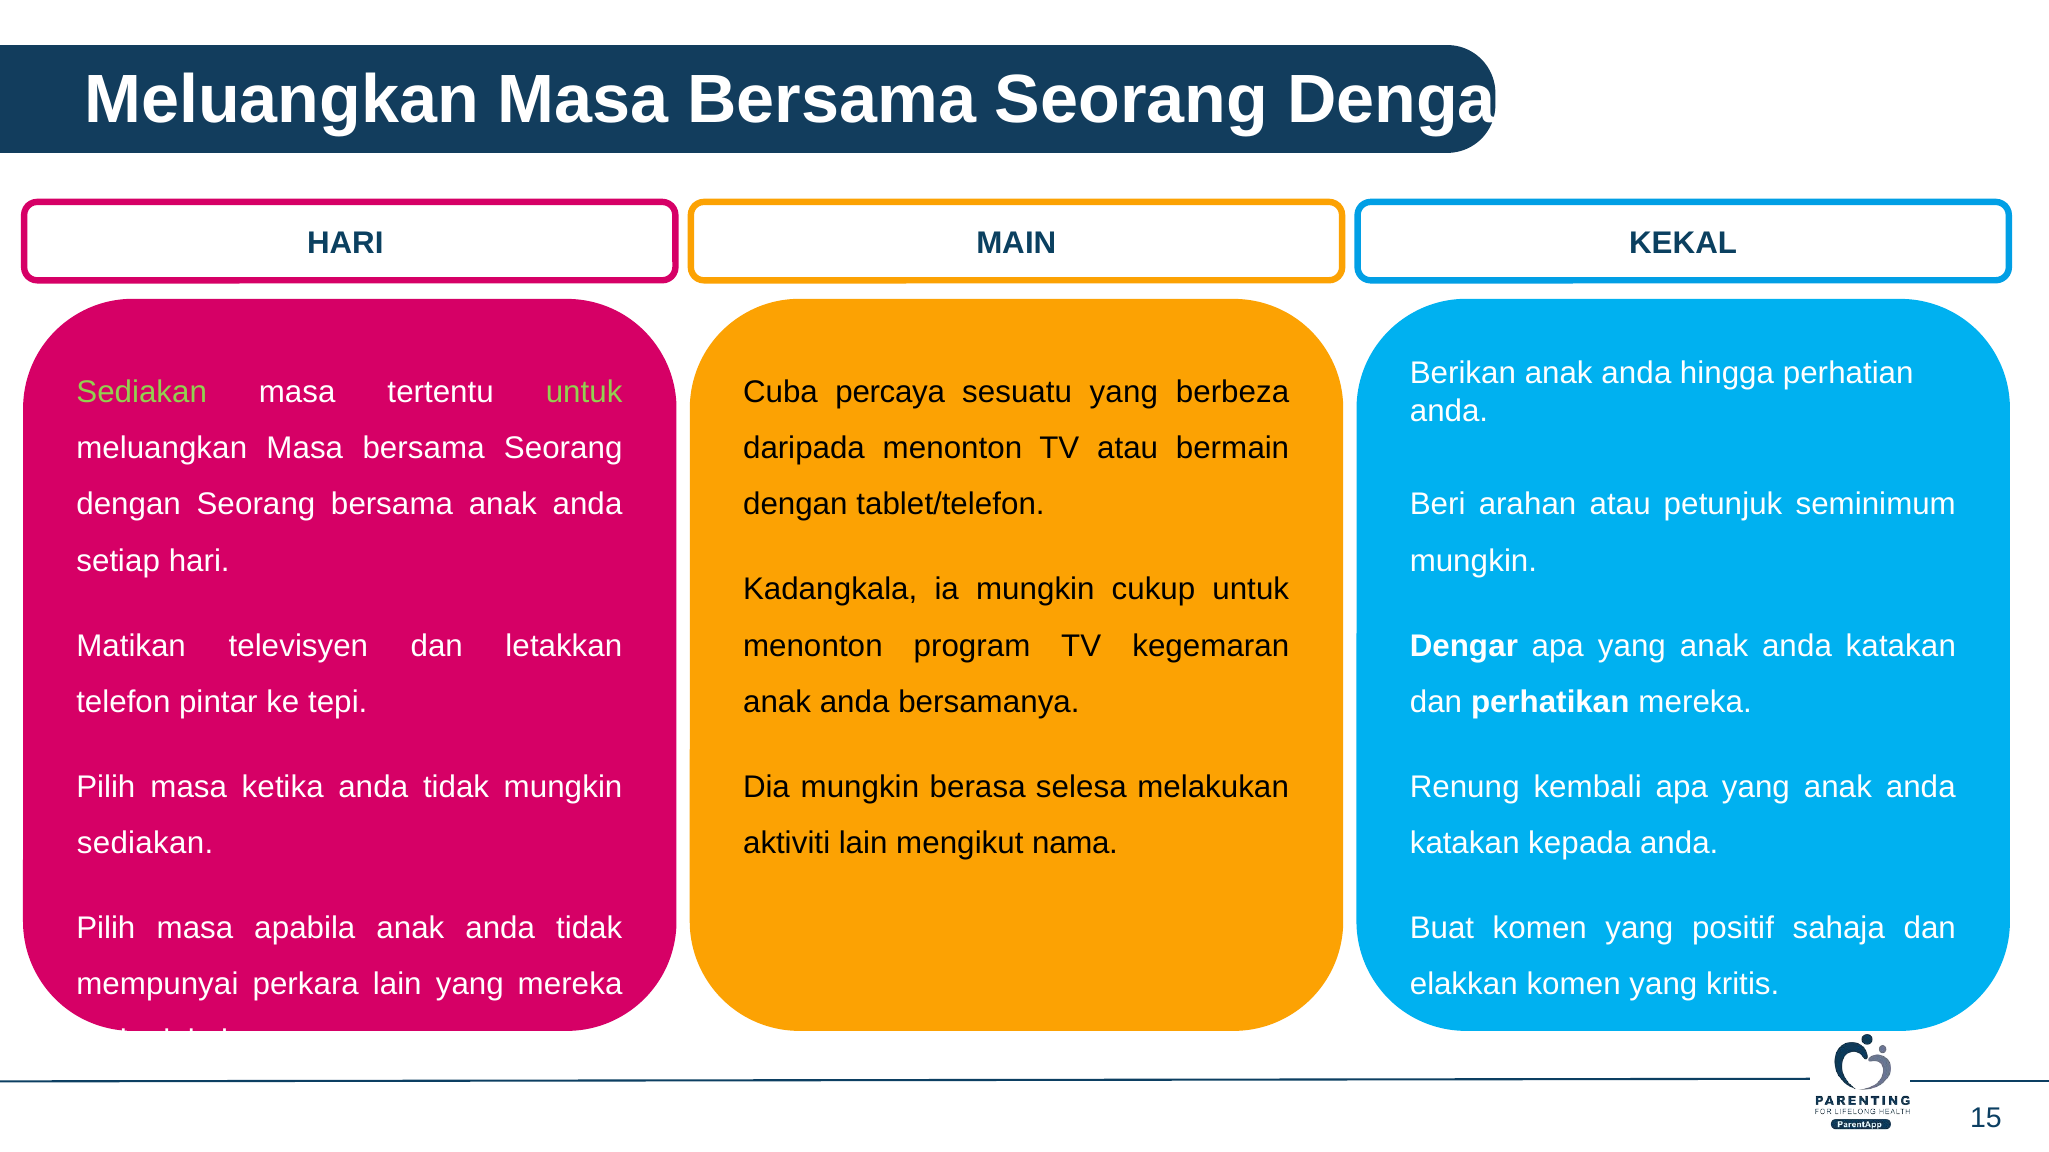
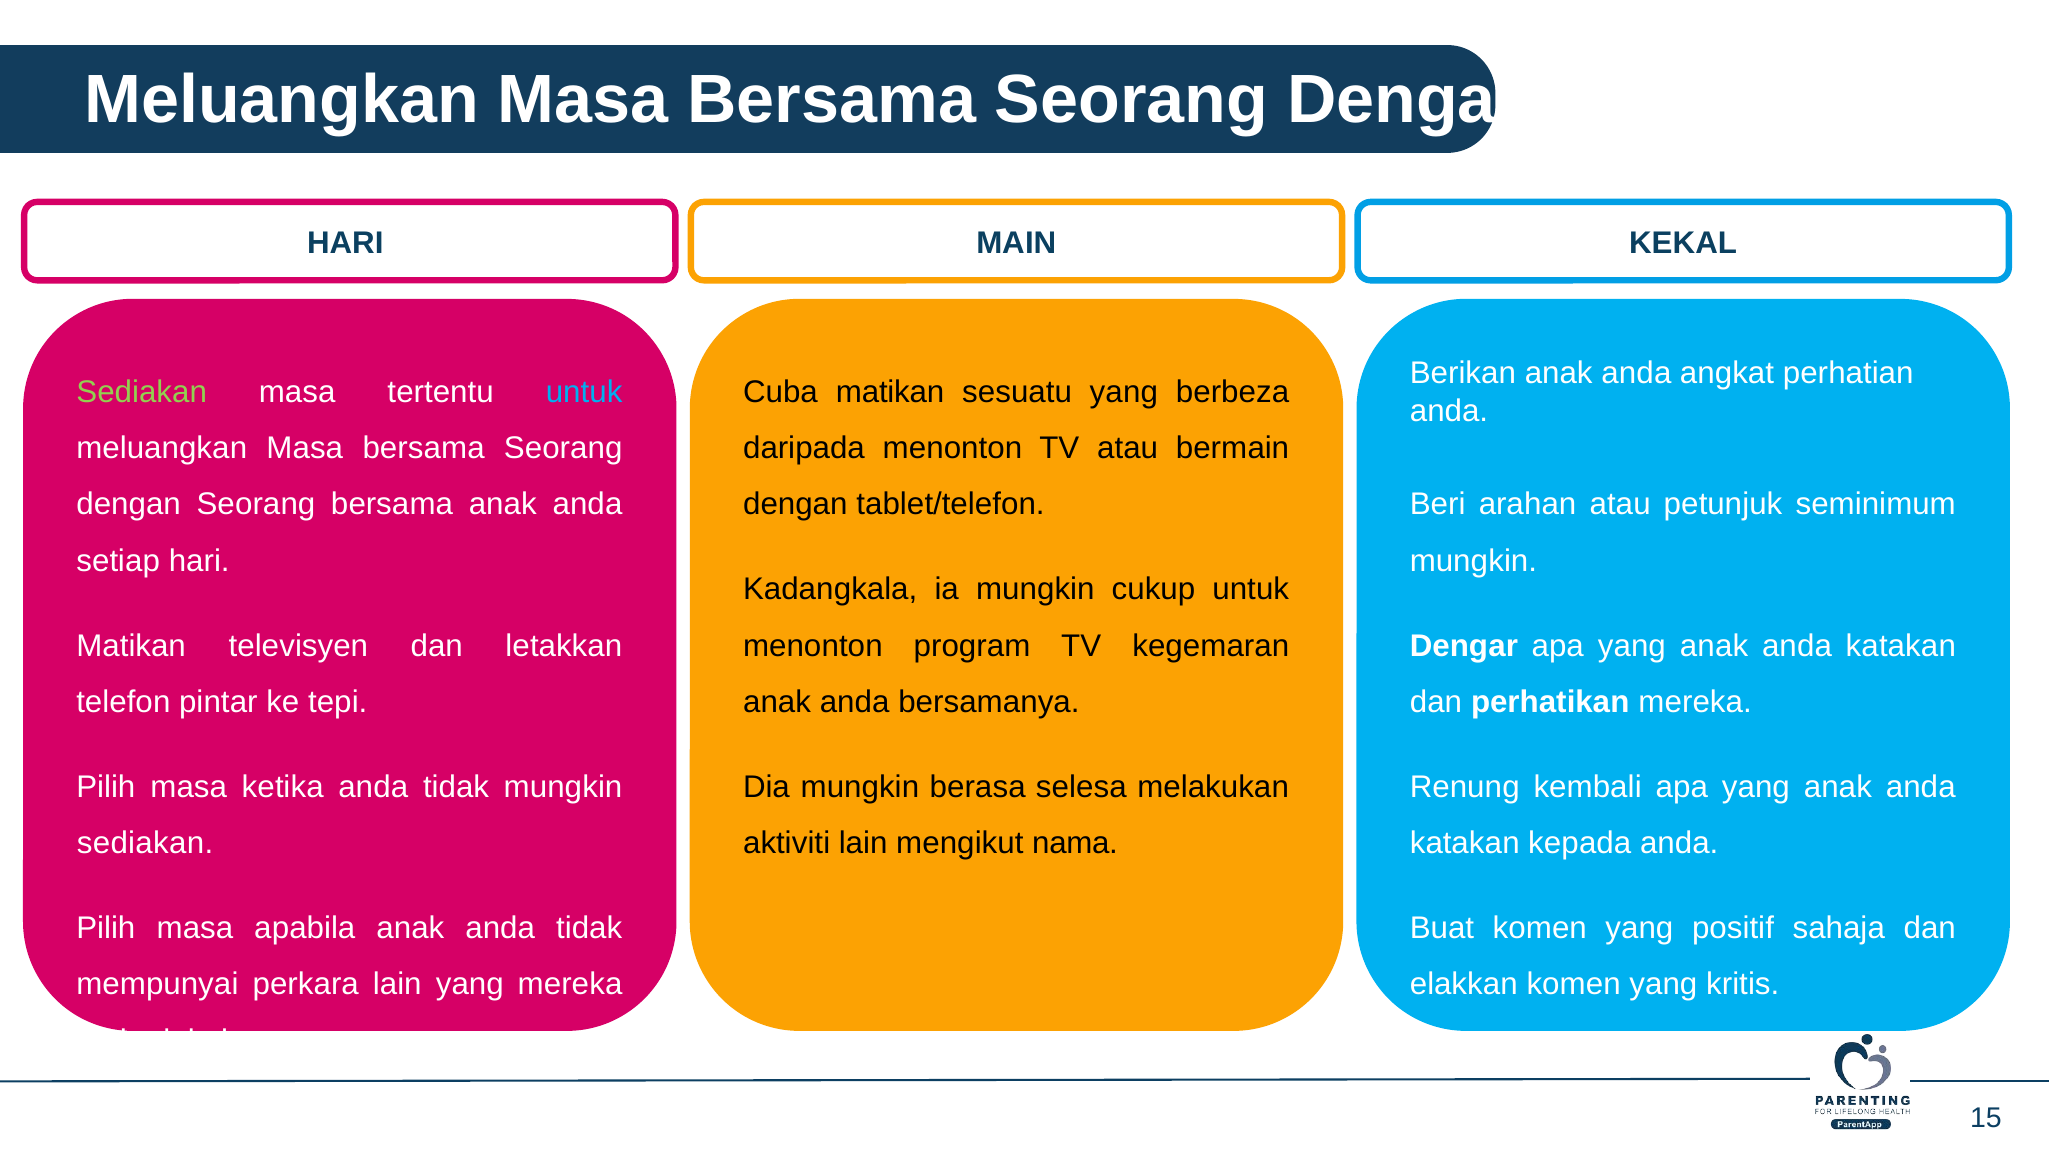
hingga: hingga -> angkat (1727, 373)
untuk colour: light green -> light blue (584, 392)
Cuba percaya: percaya -> matikan (890, 392)
